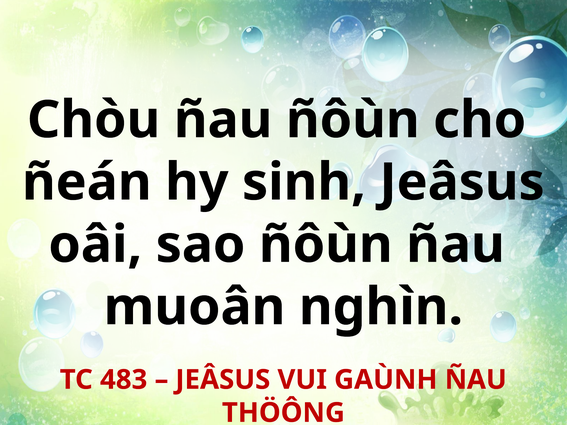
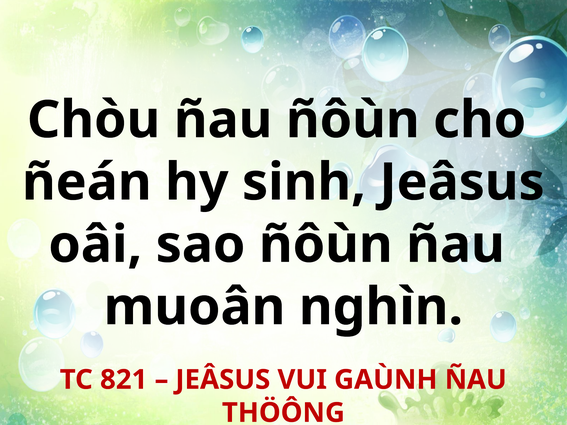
483: 483 -> 821 (124, 380)
